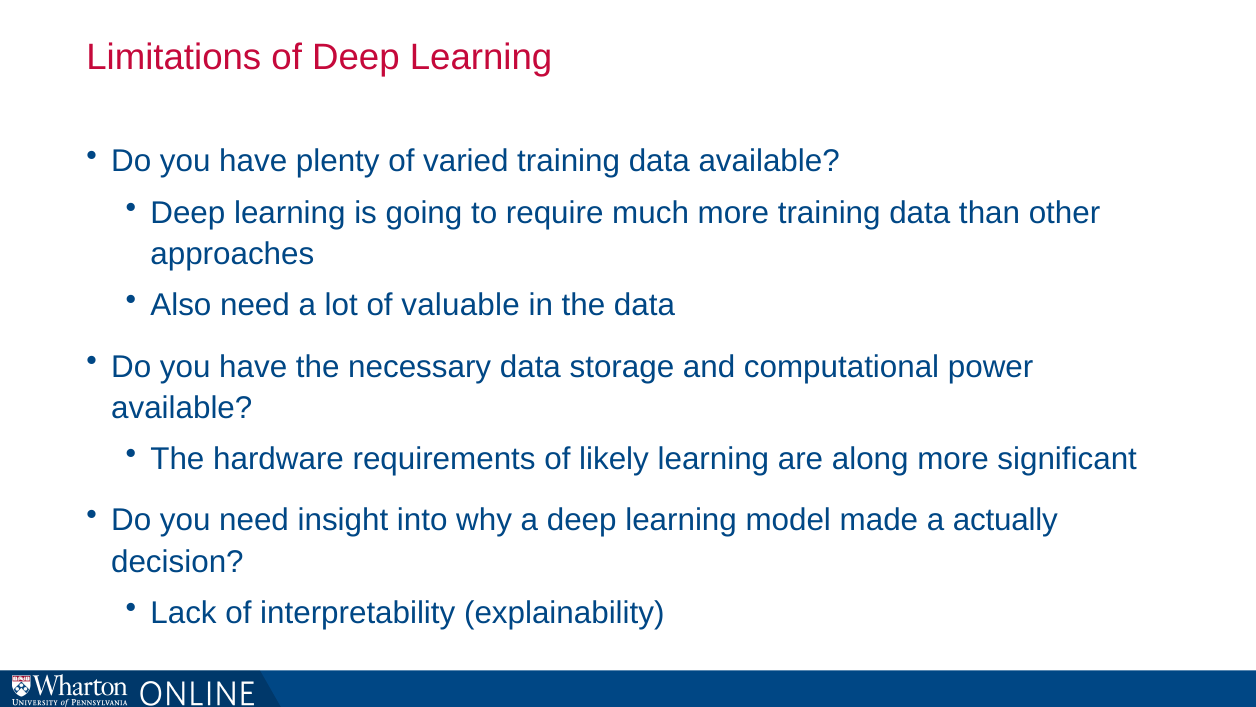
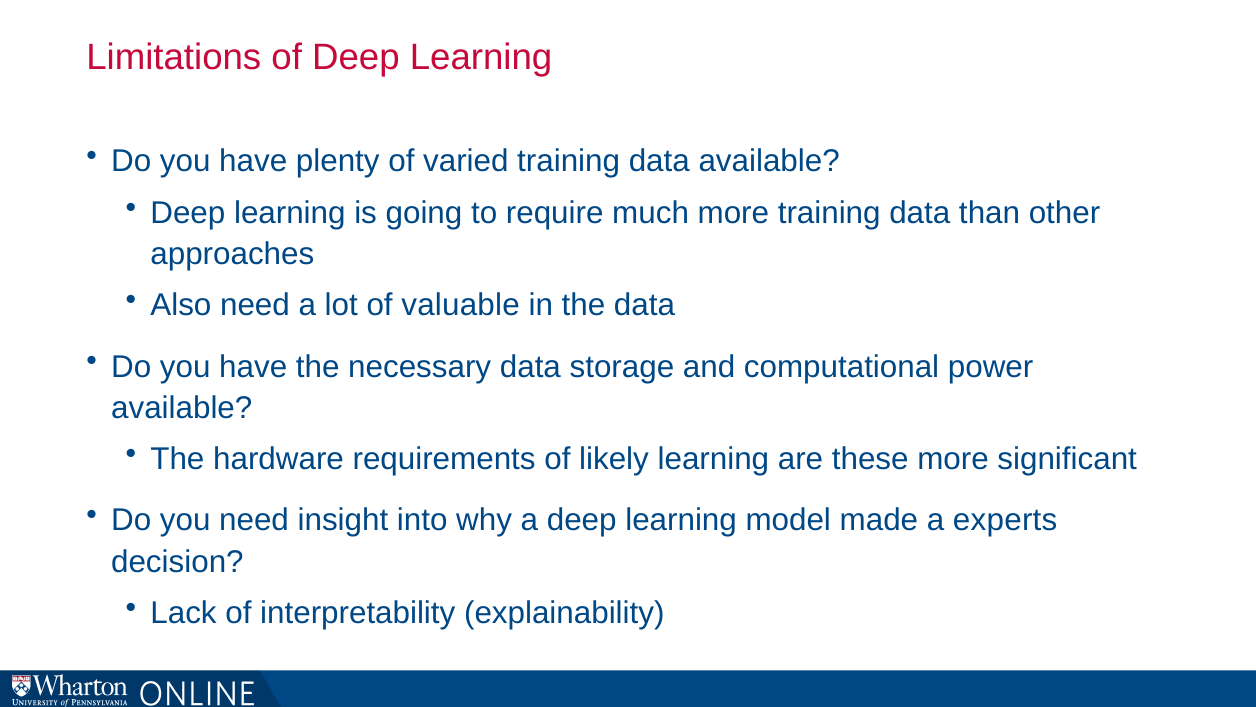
along: along -> these (870, 459)
actually: actually -> experts (1005, 520)
